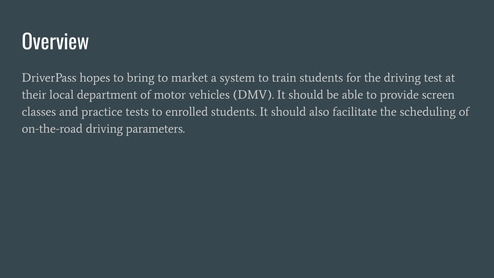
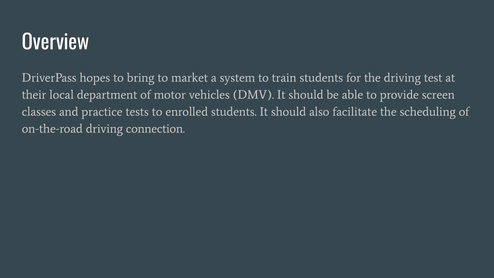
parameters: parameters -> connection (155, 129)
